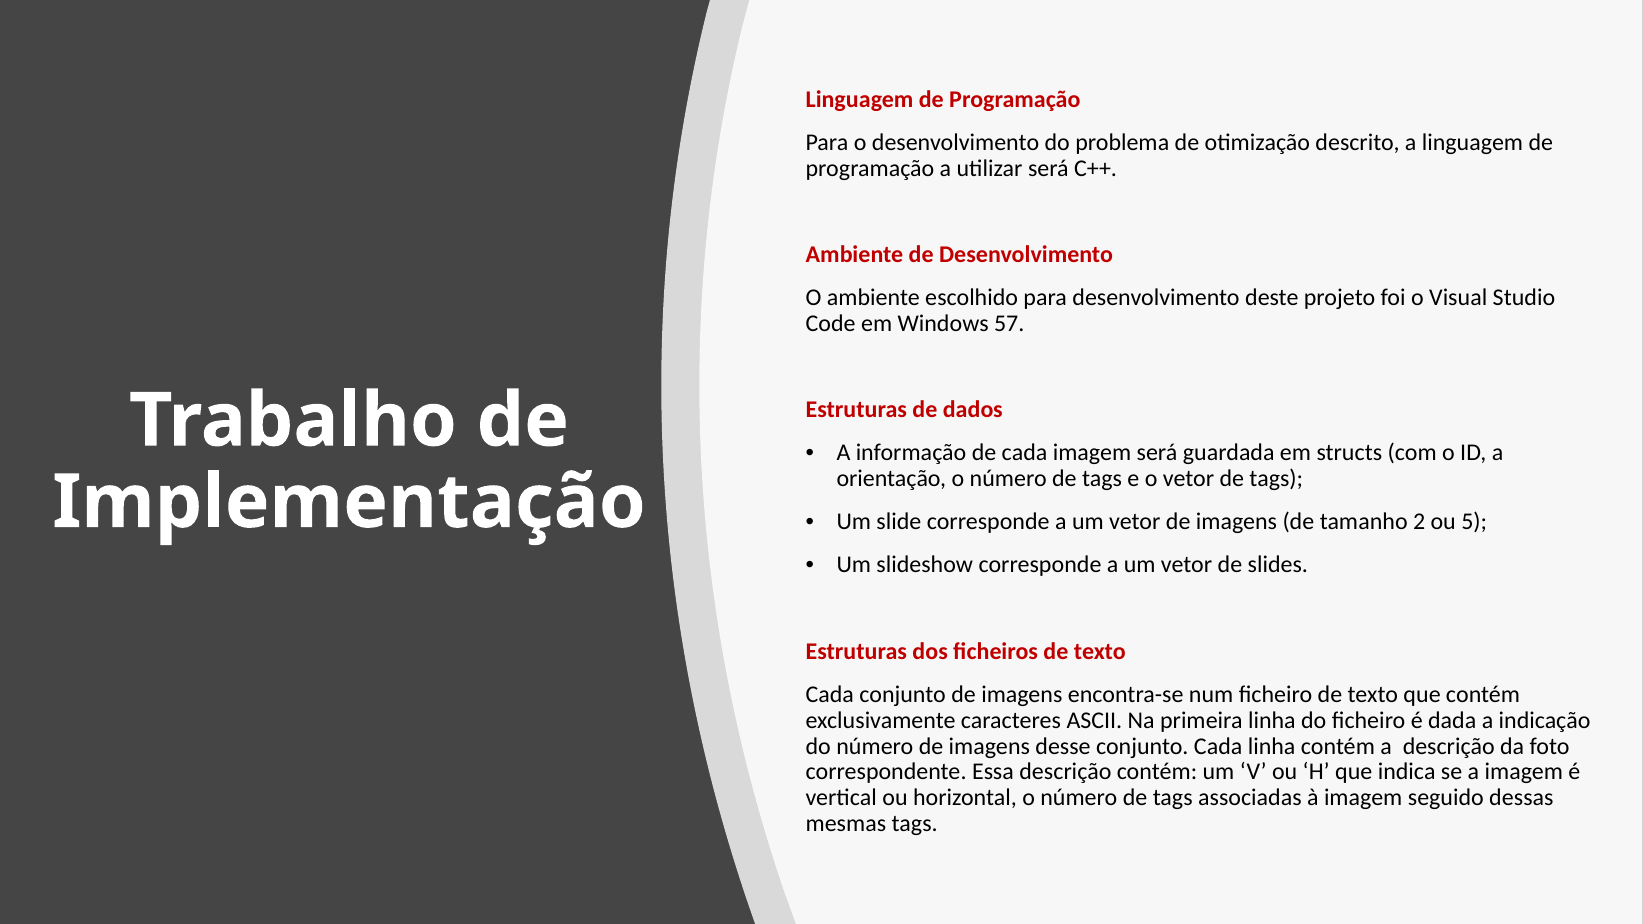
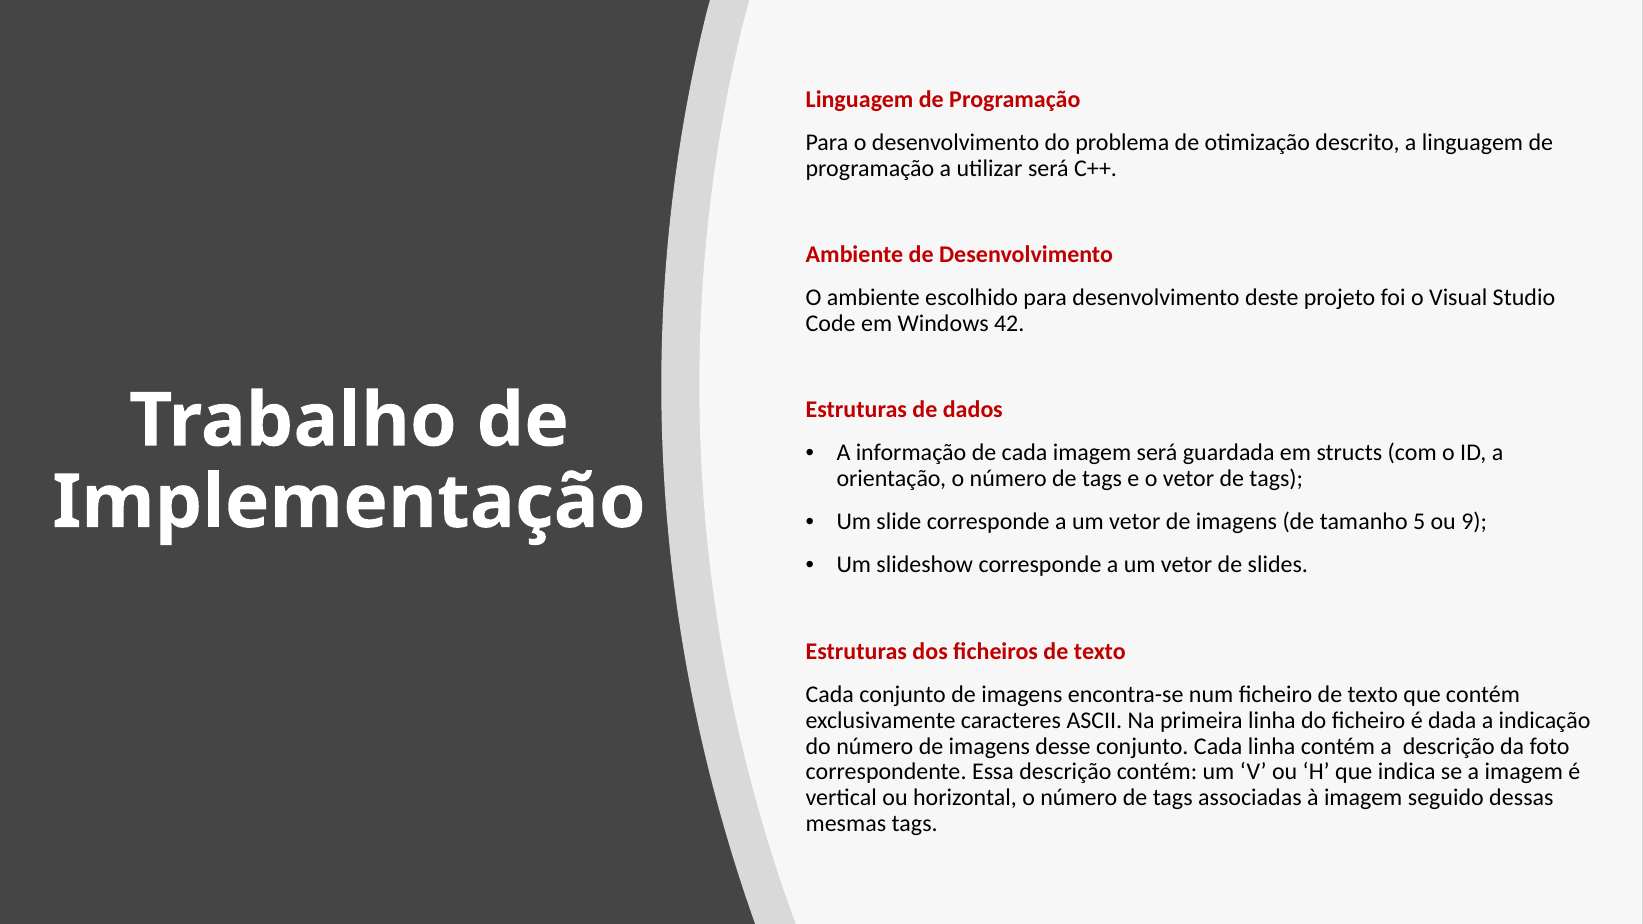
57: 57 -> 42 (1009, 324)
2: 2 -> 5 (1419, 522)
5: 5 -> 9 (1474, 522)
